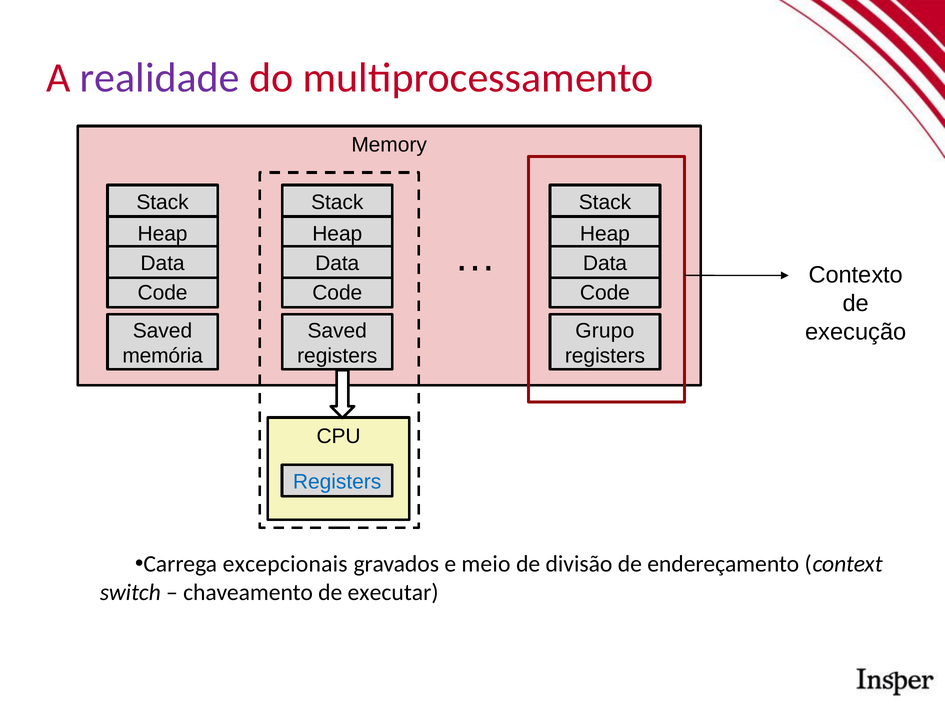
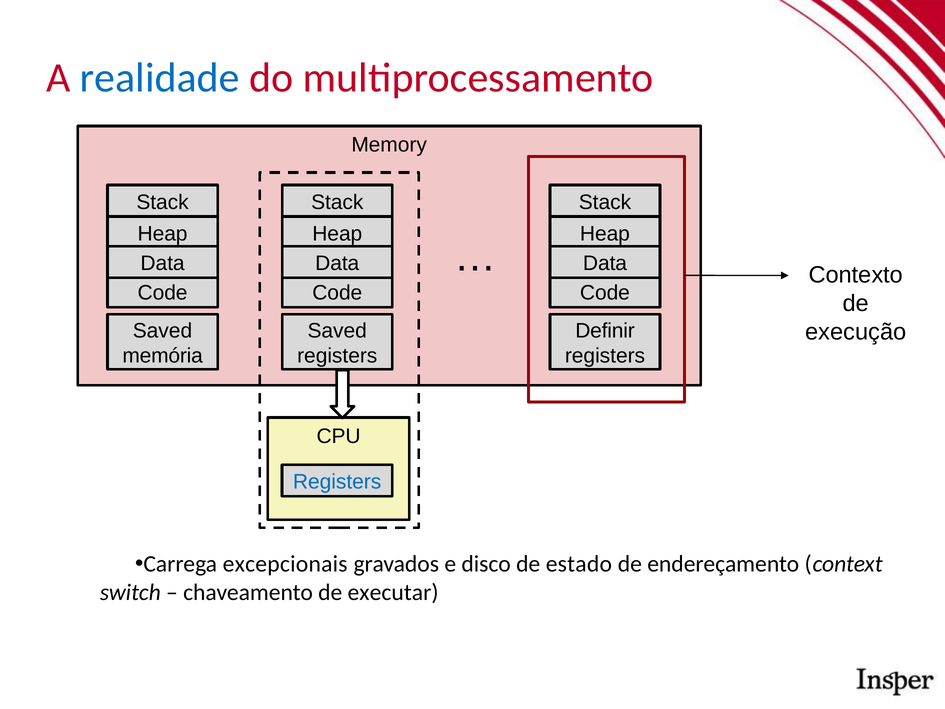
realidade colour: purple -> blue (160, 78)
Grupo: Grupo -> Definir (605, 331)
meio: meio -> disco (486, 564)
divisão: divisão -> estado (579, 564)
